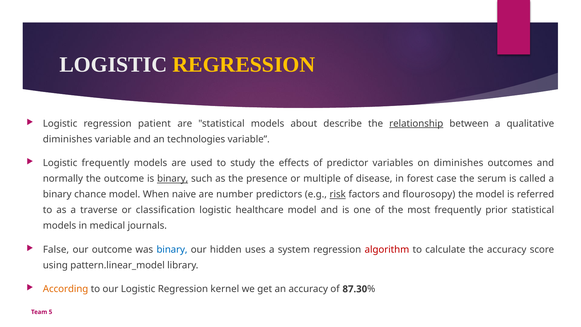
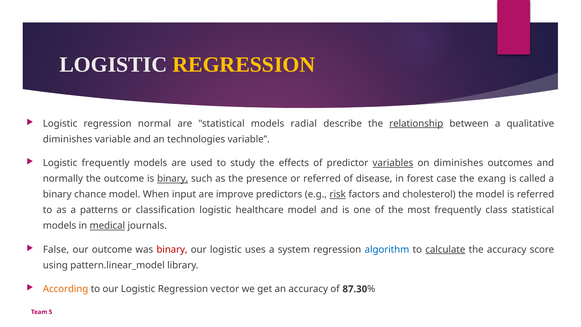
patient: patient -> normal (154, 123)
about: about -> radial (304, 123)
variables underline: none -> present (393, 163)
or multiple: multiple -> referred (322, 179)
serum: serum -> exang (492, 179)
naive: naive -> input (184, 194)
number: number -> improve (235, 194)
flourosopy: flourosopy -> cholesterol (429, 194)
traverse: traverse -> patterns (99, 210)
prior: prior -> class (496, 210)
medical underline: none -> present (107, 226)
binary colour: blue -> red (172, 249)
hidden: hidden -> logistic (226, 249)
algorithm colour: red -> blue (387, 249)
calculate underline: none -> present (445, 249)
kernel: kernel -> vector (225, 289)
